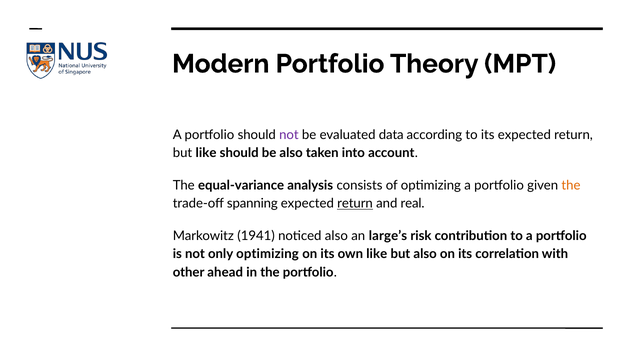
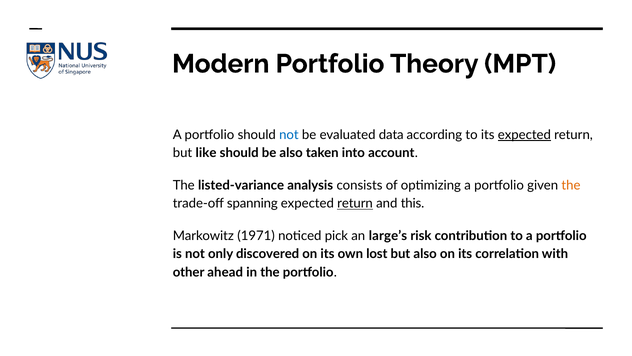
not colour: purple -> blue (289, 135)
expected underline: none -> present (524, 135)
equal-variance: equal-variance -> listed-variance (241, 185)
real: real -> this (413, 203)
1941: 1941 -> 1971 (256, 235)
noticed also: also -> pick (336, 235)
only optimizing: optimizing -> discovered (268, 254)
own like: like -> lost (377, 254)
